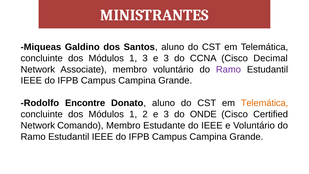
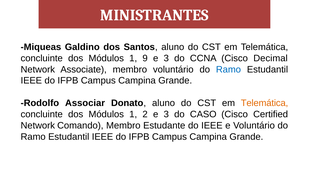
1 3: 3 -> 9 (145, 58)
Ramo colour: purple -> blue (228, 69)
Encontre: Encontre -> Associar (85, 103)
ONDE: ONDE -> CASO (203, 114)
